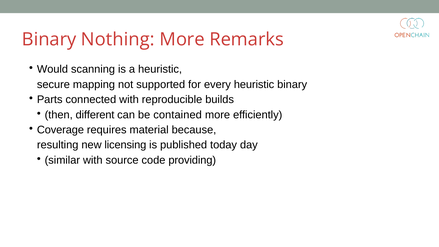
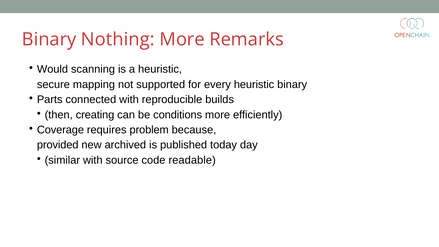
different: different -> creating (95, 115)
contained: contained -> conditions (178, 115)
material: material -> problem (149, 130)
resulting: resulting -> provided (58, 145)
licensing: licensing -> archived (125, 145)
providing: providing -> readable (192, 160)
